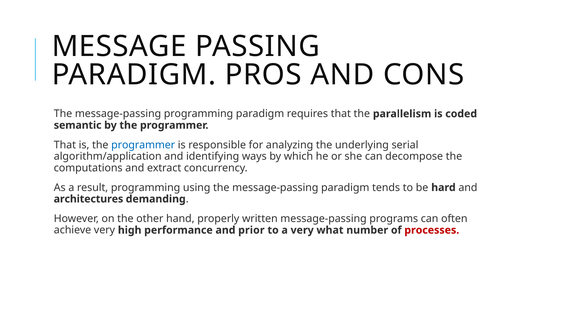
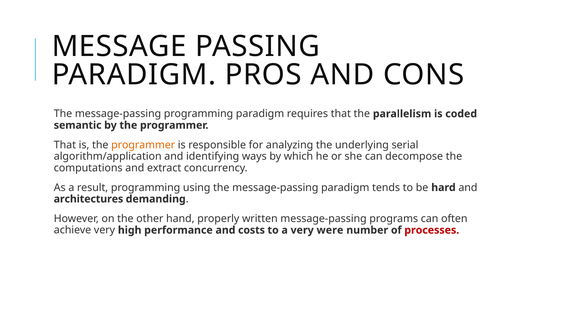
programmer colour: blue -> orange (143, 145)
prior: prior -> costs (251, 230)
what: what -> were (330, 230)
